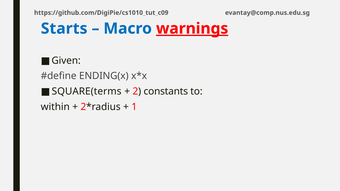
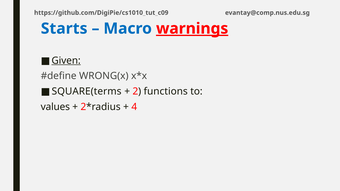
Given underline: none -> present (66, 61)
ENDING(x: ENDING(x -> WRONG(x (104, 76)
constants: constants -> functions (166, 91)
within: within -> values (55, 107)
1: 1 -> 4 (134, 107)
